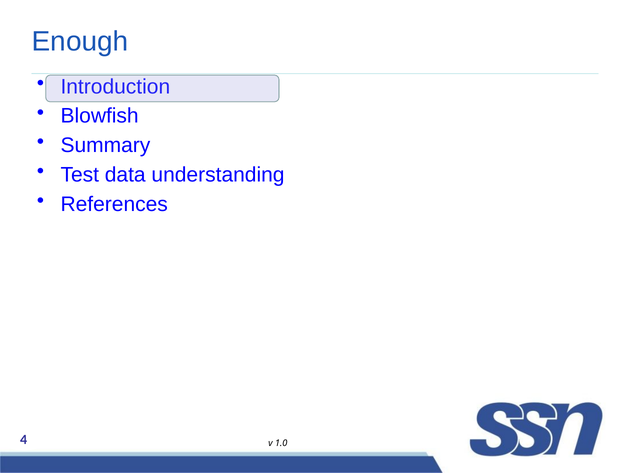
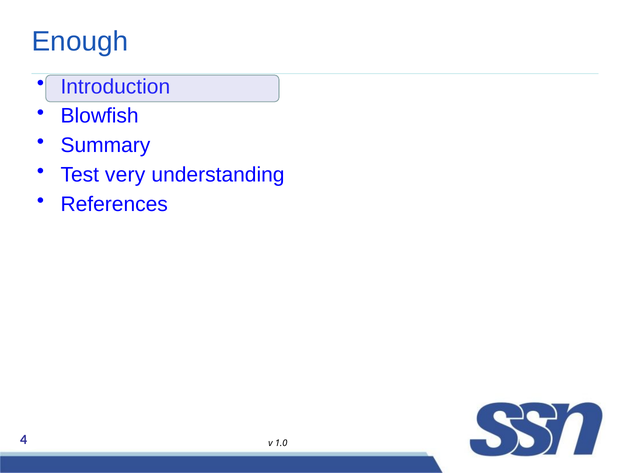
data: data -> very (125, 175)
